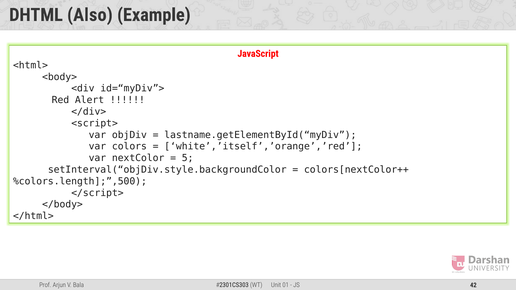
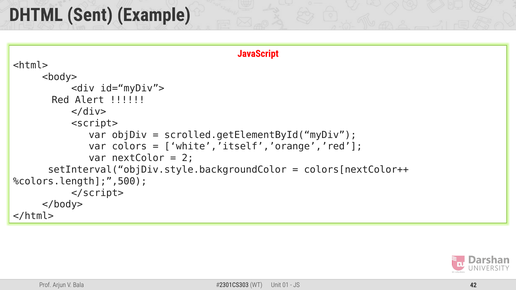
Also: Also -> Sent (90, 15)
lastname.getElementById(“myDiv: lastname.getElementById(“myDiv -> scrolled.getElementById(“myDiv (260, 135)
5: 5 -> 2 (188, 158)
